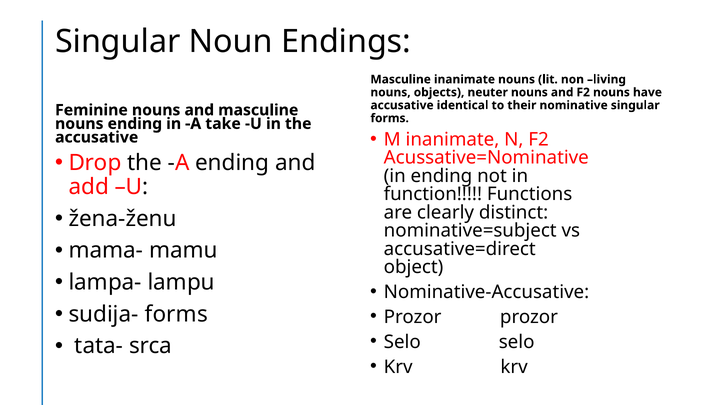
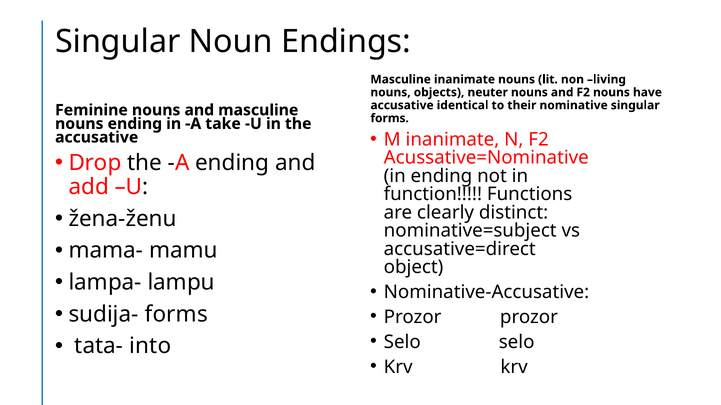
srca: srca -> into (150, 346)
